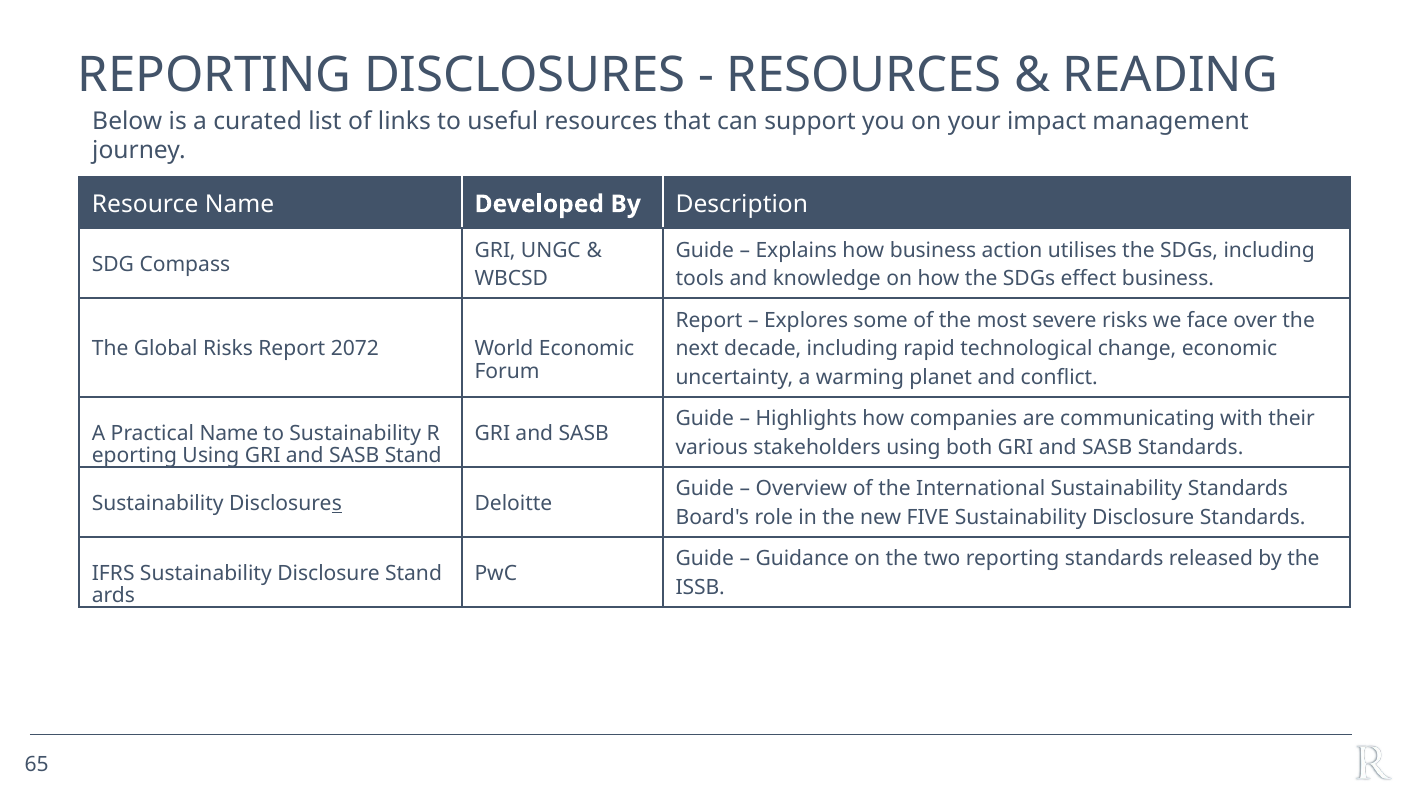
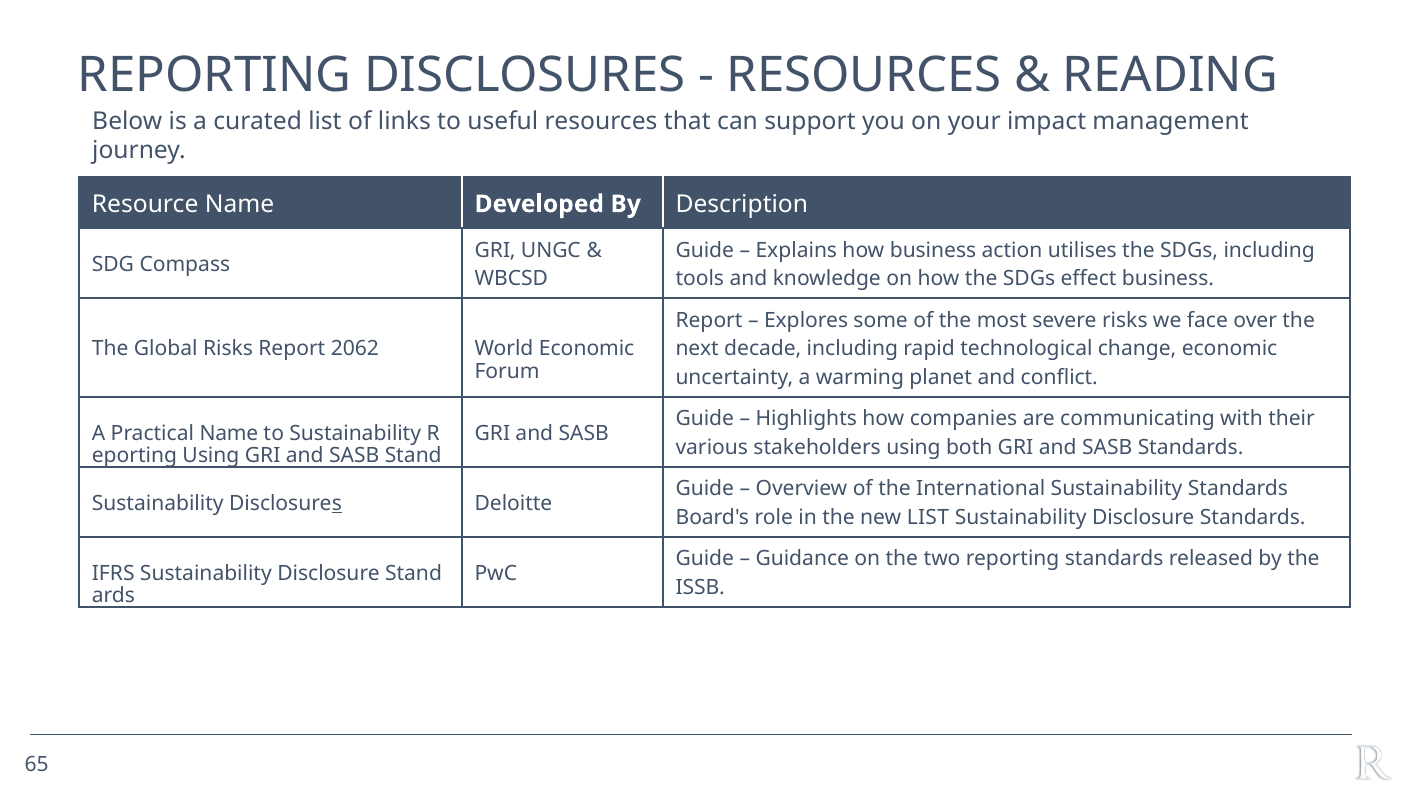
2072: 2072 -> 2062 (355, 349)
new FIVE: FIVE -> LIST (928, 518)
